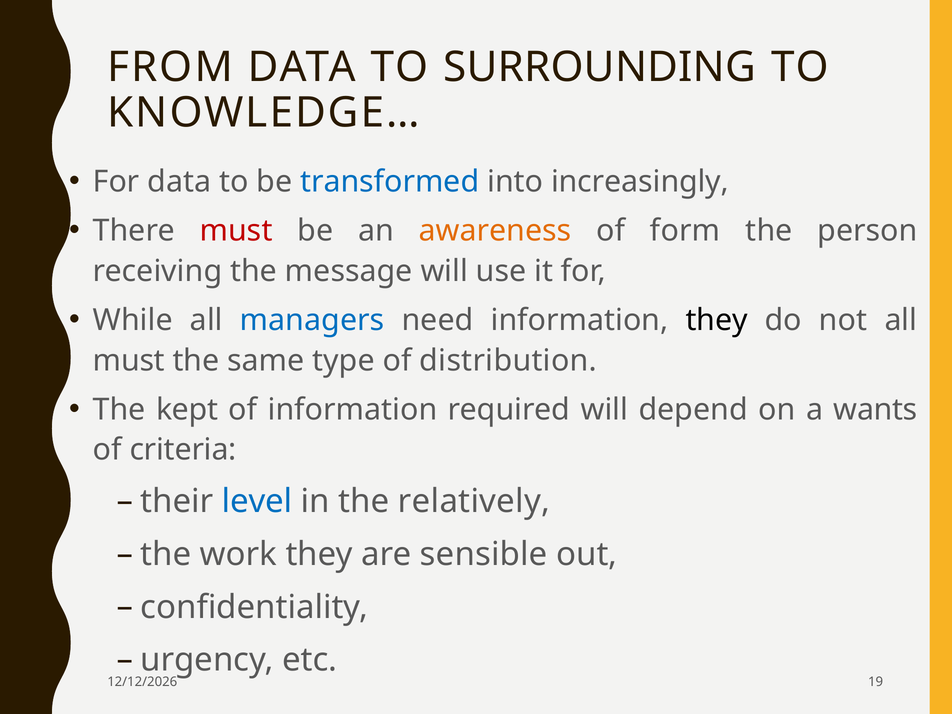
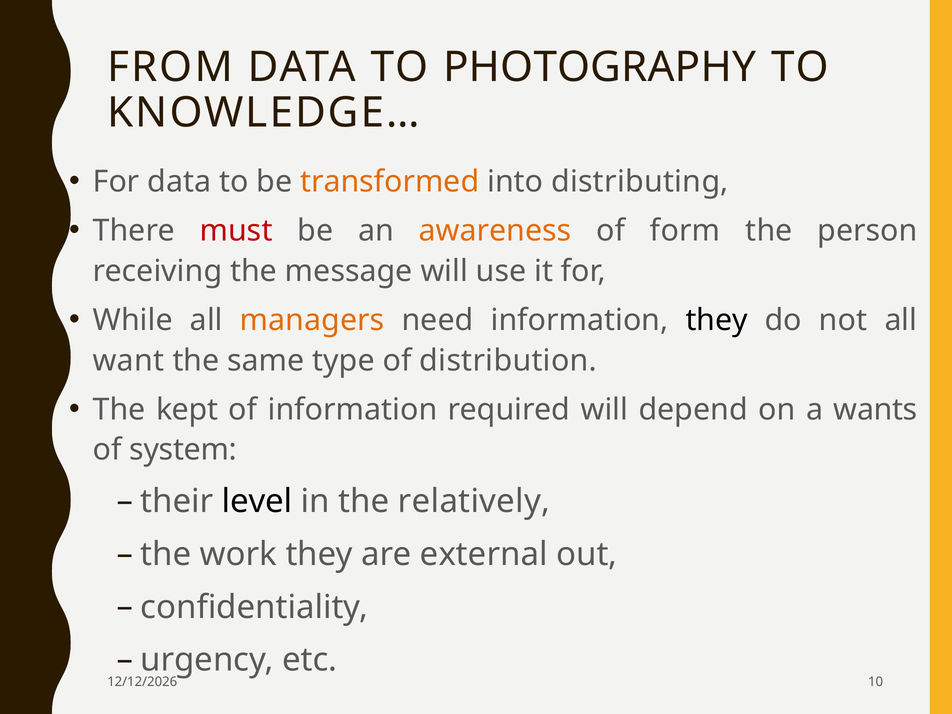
SURROUNDING: SURROUNDING -> PHOTOGRAPHY (600, 67)
transformed colour: blue -> orange (390, 182)
increasingly: increasingly -> distributing (640, 182)
managers colour: blue -> orange (312, 320)
must: must -> want (129, 360)
criteria: criteria -> system (183, 450)
level colour: blue -> black (257, 501)
sensible: sensible -> external (484, 554)
19: 19 -> 10 (876, 682)
